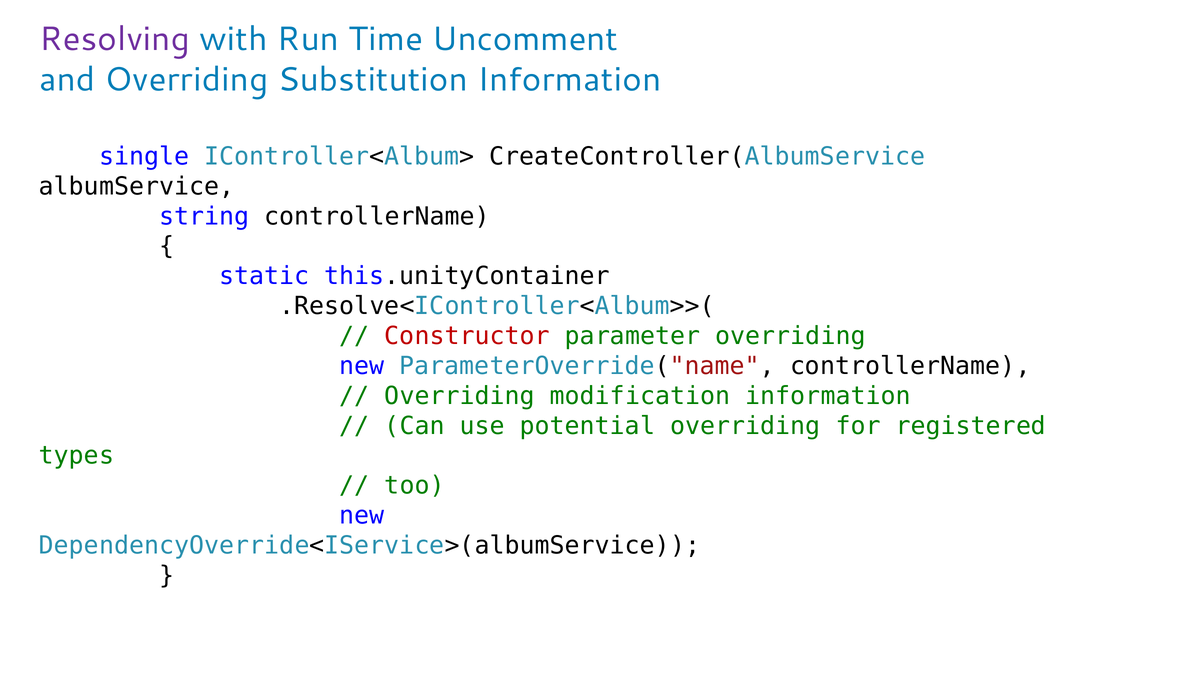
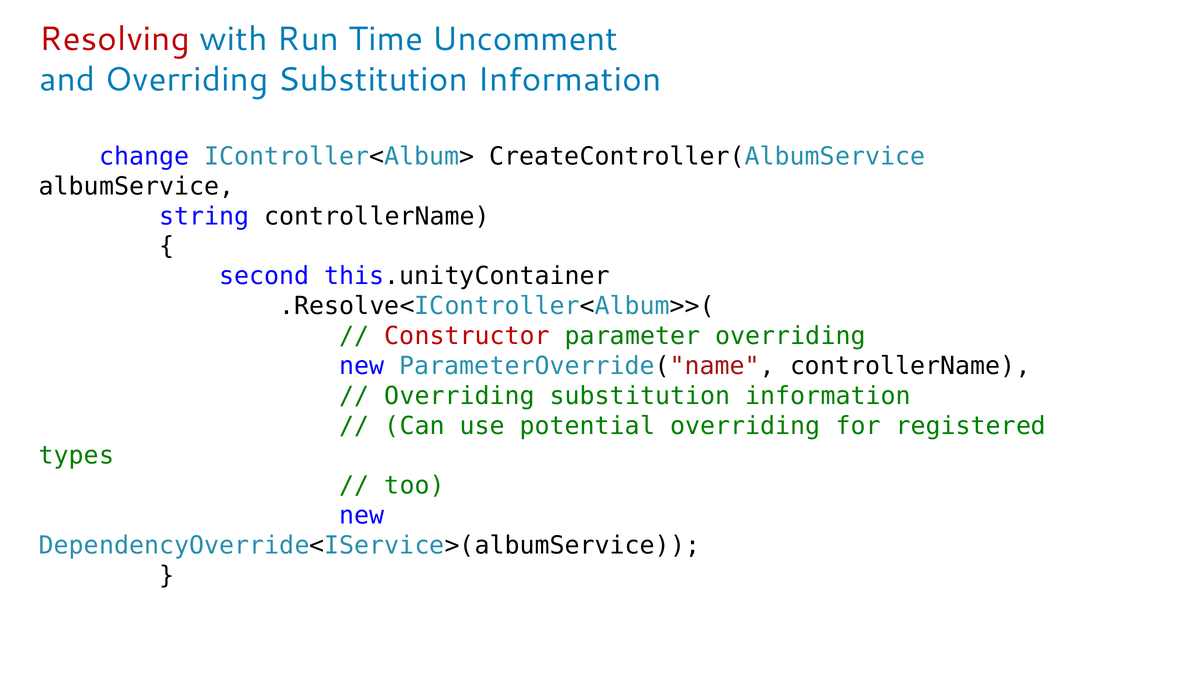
Resolving colour: purple -> red (115, 39)
single: single -> change (144, 156)
static: static -> second (264, 276)
modification: modification -> substitution (640, 396)
